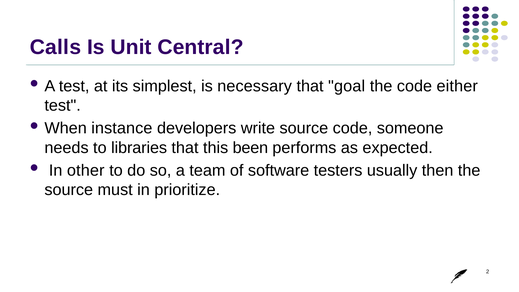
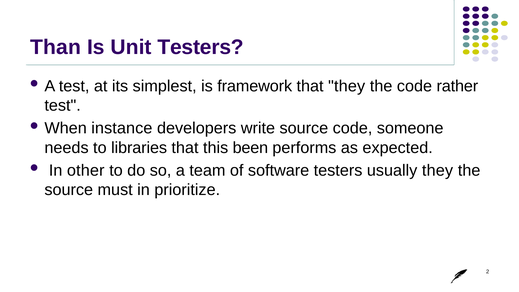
Calls: Calls -> Than (55, 47)
Unit Central: Central -> Testers (201, 47)
necessary: necessary -> framework (255, 86)
that goal: goal -> they (347, 86)
either: either -> rather (457, 86)
usually then: then -> they (438, 170)
